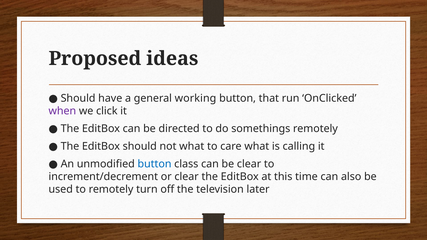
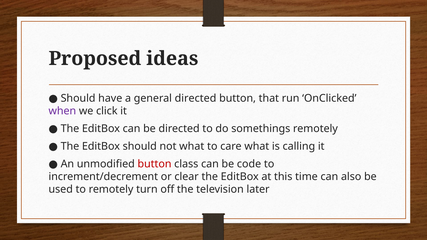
general working: working -> directed (196, 98)
button colour: blue -> red (155, 164)
be clear: clear -> code (249, 164)
